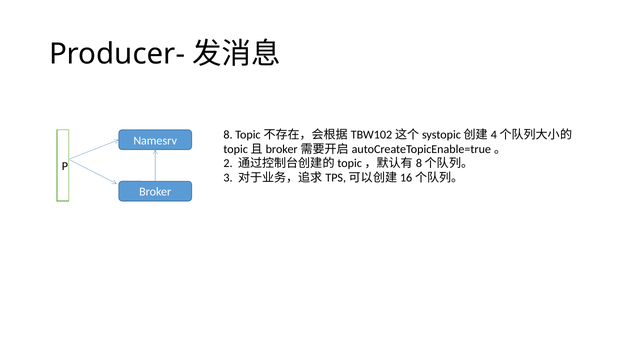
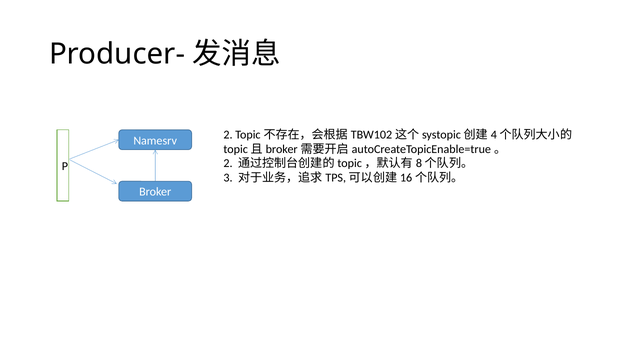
Namesrv 8: 8 -> 2 (228, 135)
